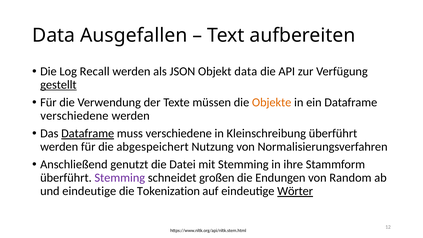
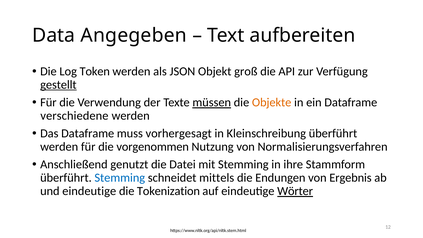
Ausgefallen: Ausgefallen -> Angegeben (134, 36)
Recall: Recall -> Token (95, 71)
Objekt data: data -> groß (246, 71)
müssen underline: none -> present (212, 103)
Dataframe underline: present -> none (88, 134)
muss verschiedene: verschiedene -> vorhergesagt (179, 134)
abgespeichert: abgespeichert -> vorgenommen (153, 147)
Stemming colour: purple -> blue (120, 178)
großen: großen -> mittels (217, 178)
Random: Random -> Ergebnis (351, 178)
